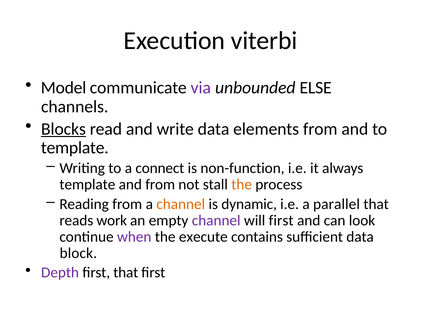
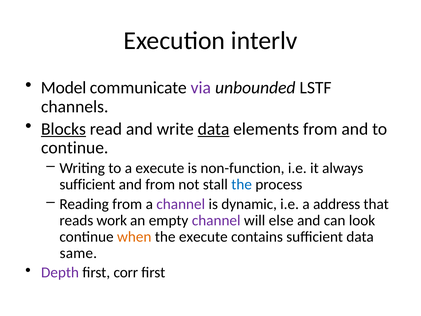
viterbi: viterbi -> interlv (264, 41)
ELSE: ELSE -> LSTF (316, 88)
data underline: none -> present (214, 129)
template: template -> continue (75, 148)
a connect: connect -> execute (160, 168)
template: template -> sufficient (87, 184)
the colour: orange -> blue (242, 184)
channel colour: orange -> purple (181, 204)
parallel: parallel -> address (337, 204)
will first: first -> else (281, 220)
when colour: purple -> orange (134, 237)
block: block -> same (78, 253)
first that: that -> corr (126, 272)
